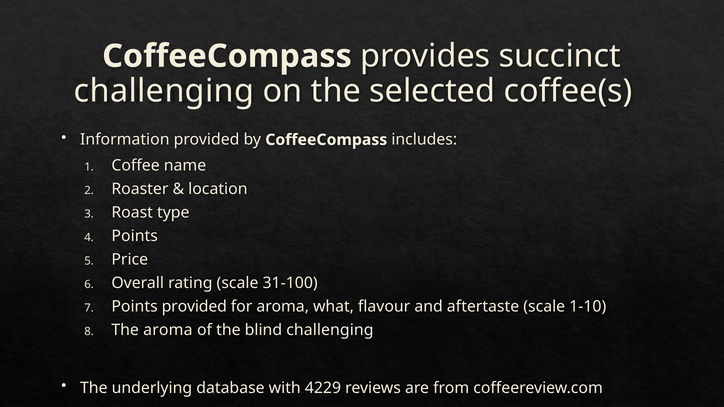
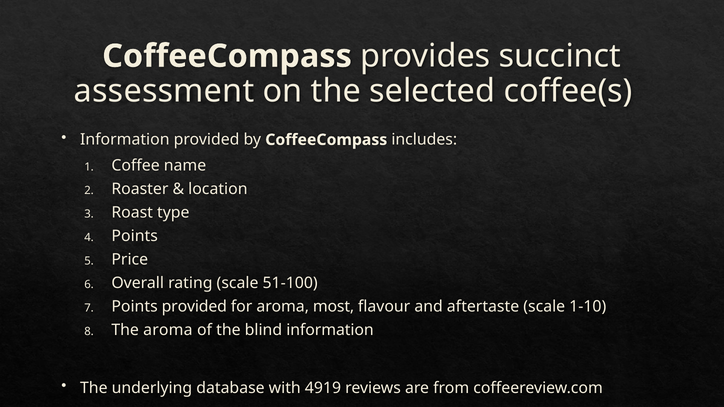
challenging: challenging -> assessment (164, 91)
31-100: 31-100 -> 51-100 (290, 283)
what: what -> most (334, 307)
blind challenging: challenging -> information (330, 330)
4229: 4229 -> 4919 (323, 388)
